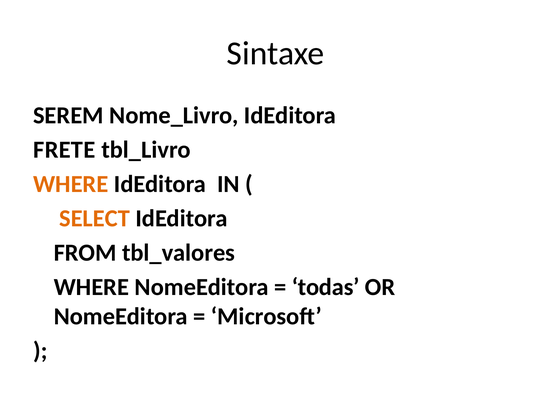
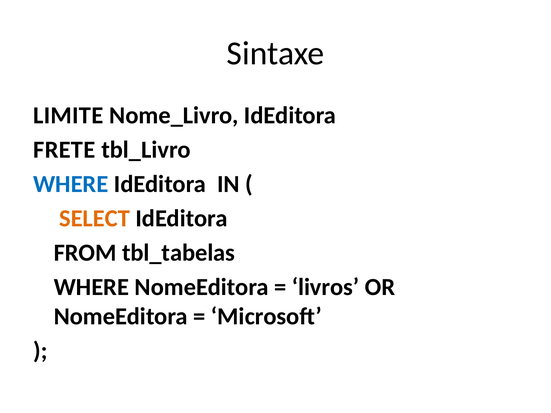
SEREM: SEREM -> LIMITE (68, 116)
WHERE colour: orange -> blue (71, 184)
tbl_valores: tbl_valores -> tbl_tabelas (179, 253)
todas: todas -> livros (326, 287)
